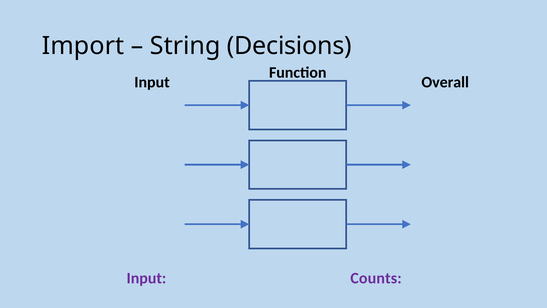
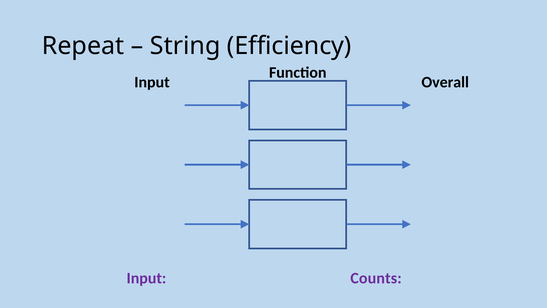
Import: Import -> Repeat (83, 46)
Decisions: Decisions -> Efficiency (289, 46)
